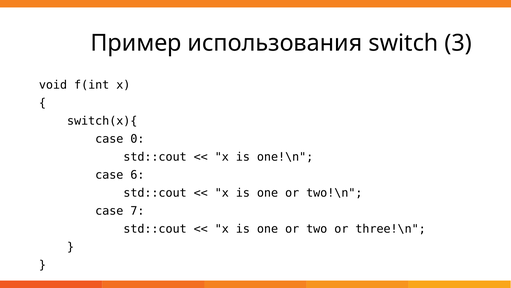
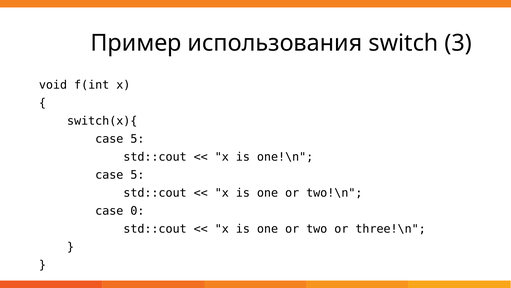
0: 0 -> 5 (137, 139)
6: 6 -> 5 (137, 175)
7: 7 -> 0 (137, 210)
